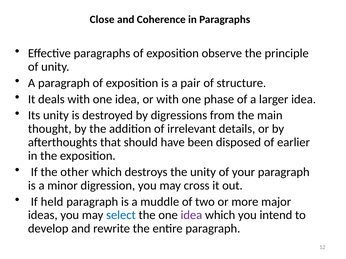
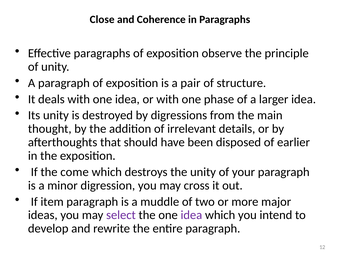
other: other -> come (75, 172)
held: held -> item (52, 202)
select colour: blue -> purple (121, 216)
